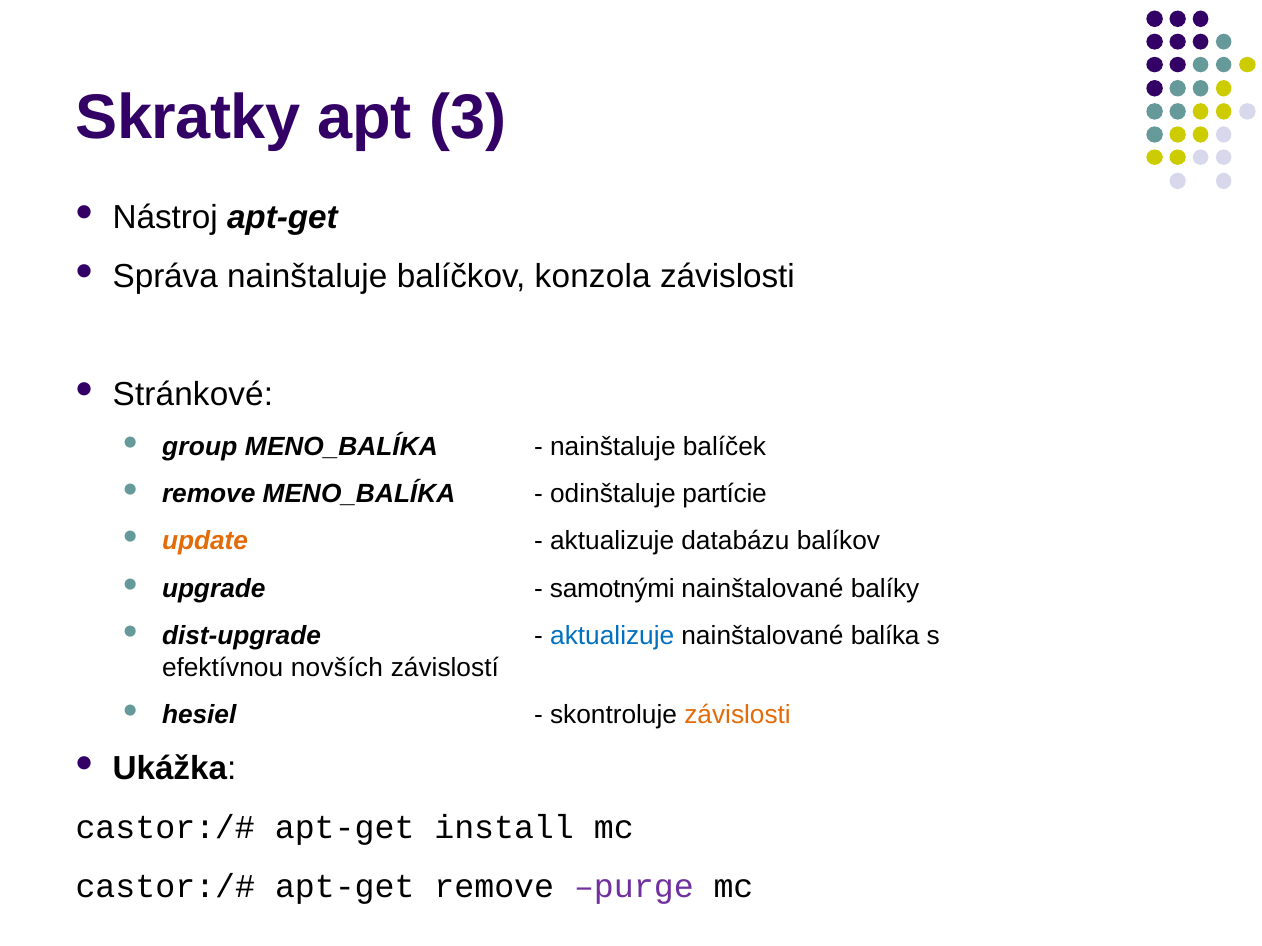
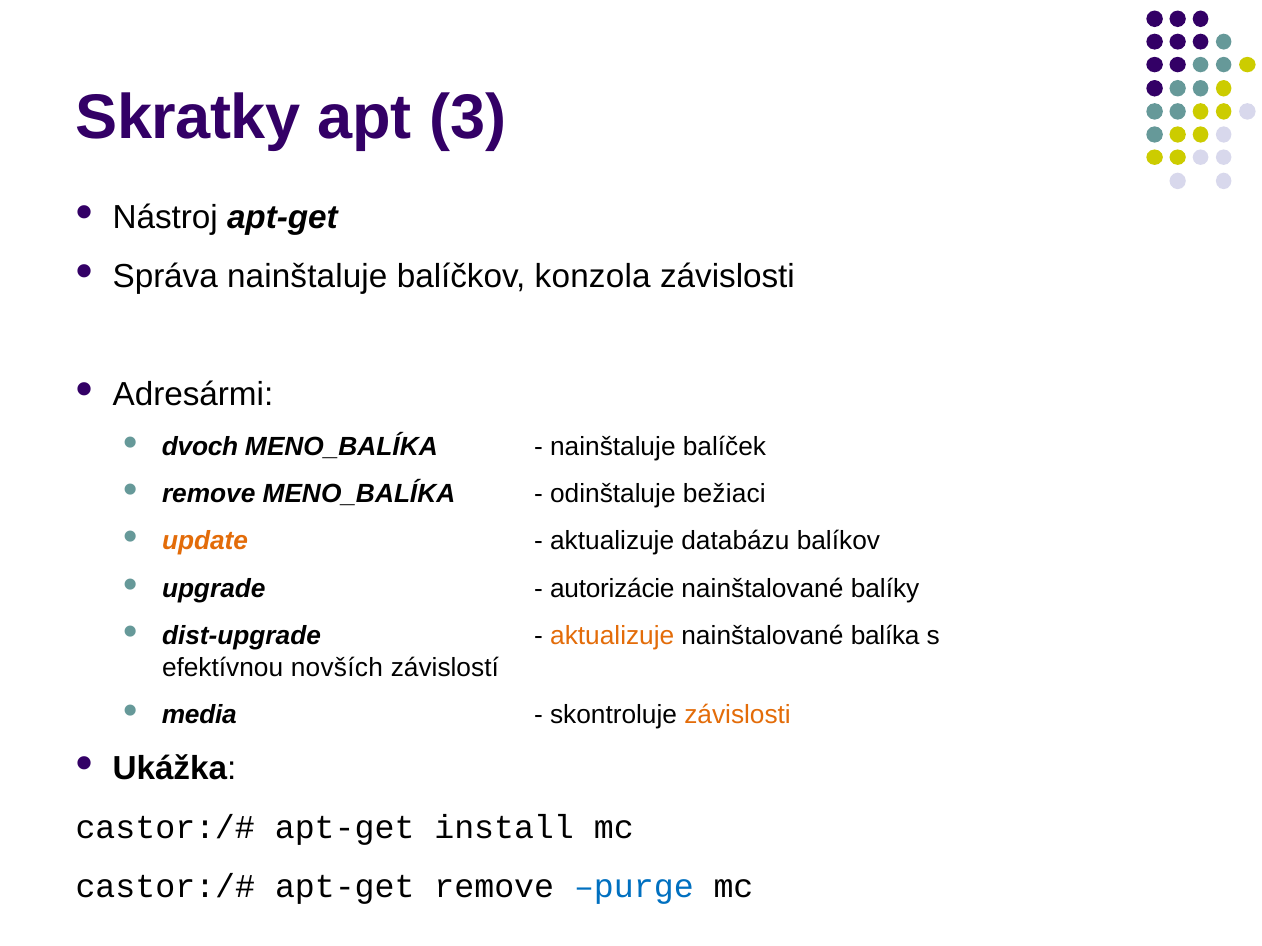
Stránkové: Stránkové -> Adresármi (193, 395)
group: group -> dvoch (200, 447)
partície: partície -> bežiaci (724, 494)
samotnými: samotnými -> autorizácie (612, 589)
aktualizuje colour: blue -> orange (612, 636)
hesiel: hesiel -> media (199, 715)
purge colour: purple -> blue (634, 887)
